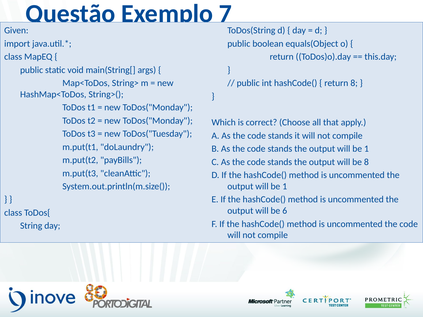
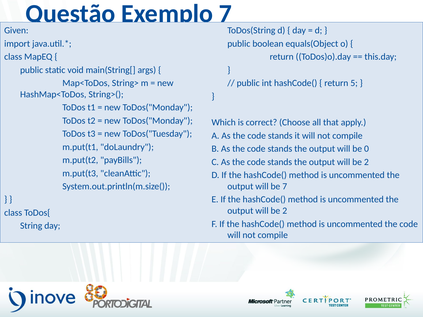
return 8: 8 -> 5 (354, 83)
1: 1 -> 0 (366, 149)
8: 8 -> 2 (366, 162)
1: 1 -> 7 (285, 187)
6: 6 -> 2 (285, 211)
